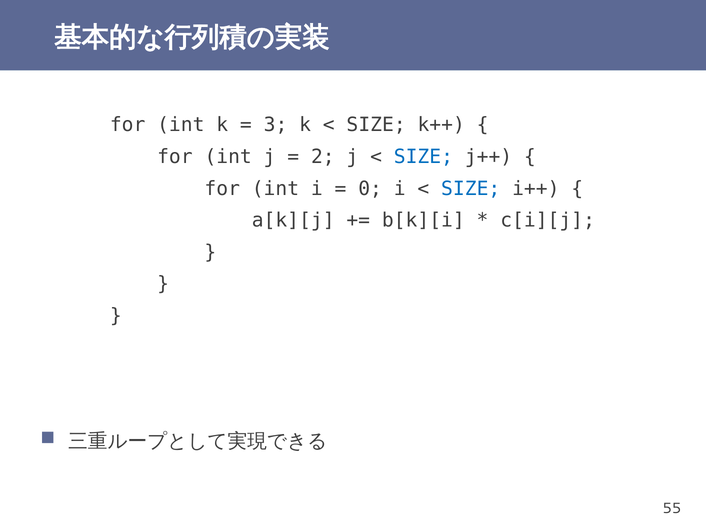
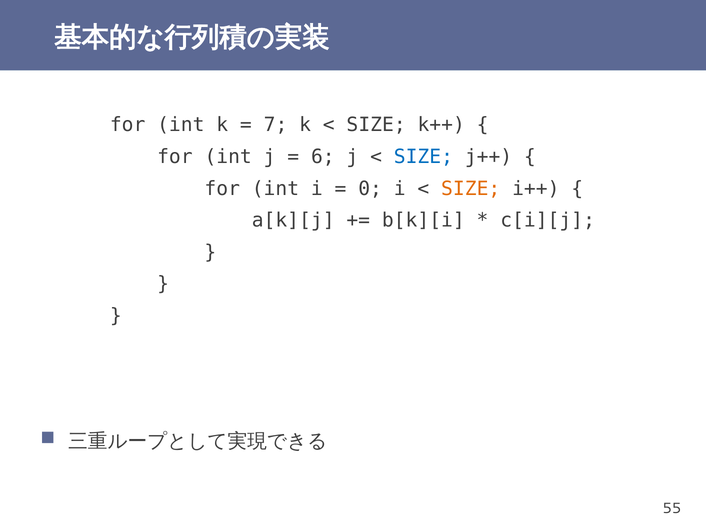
3: 3 -> 7 (276, 125)
2: 2 -> 6 (323, 157)
SIZE colour: blue -> orange (471, 188)
